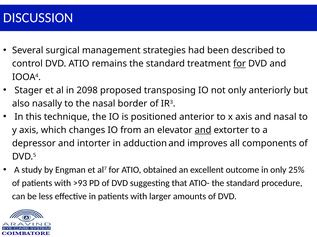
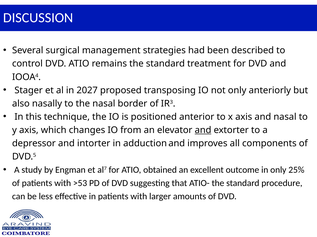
for underline: present -> none (240, 64)
2098: 2098 -> 2027 (87, 91)
>93: >93 -> >53 (80, 184)
